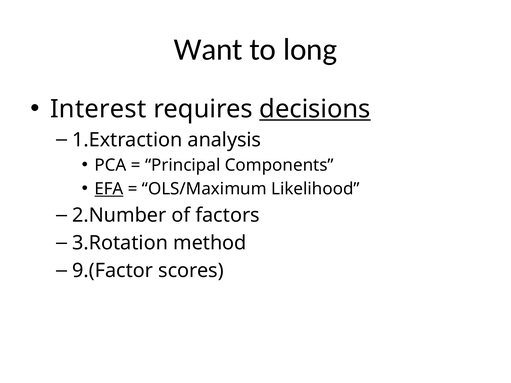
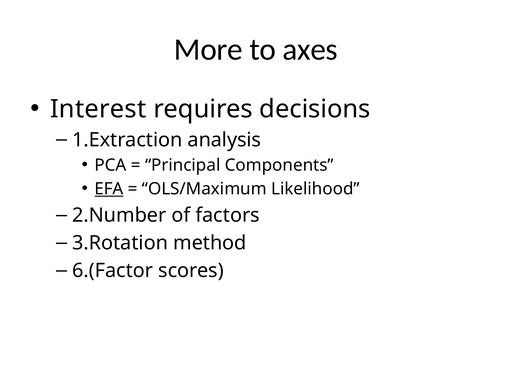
Want: Want -> More (208, 49)
long: long -> axes (310, 49)
decisions underline: present -> none (315, 109)
9.(Factor: 9.(Factor -> 6.(Factor (113, 271)
